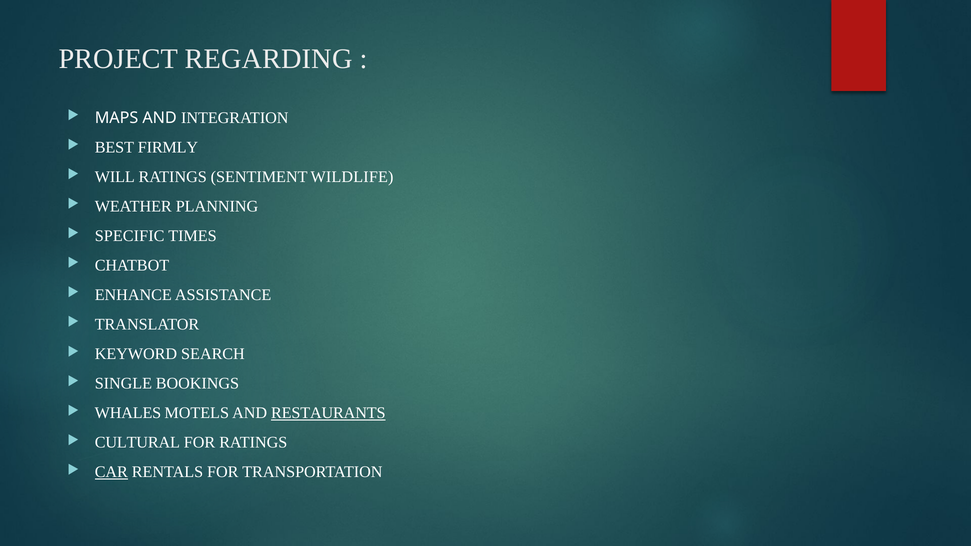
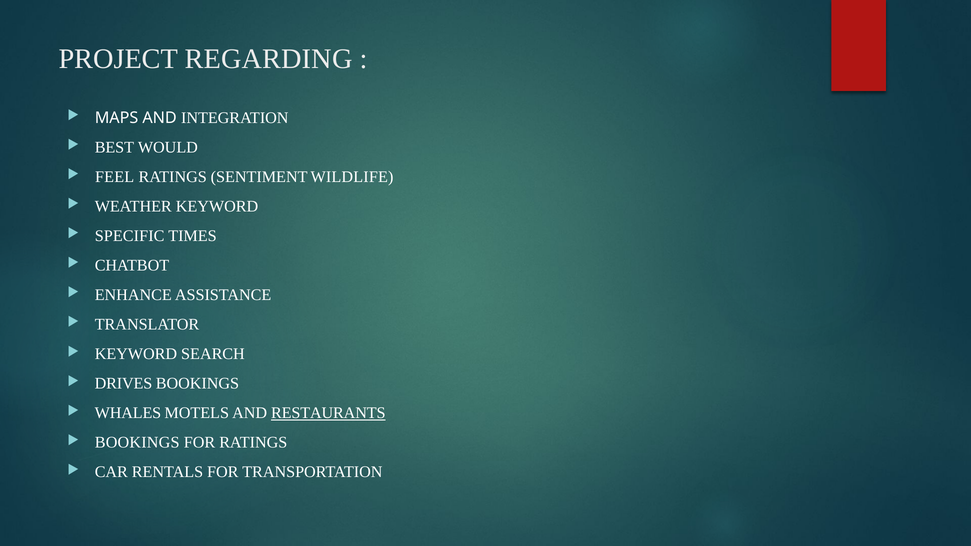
FIRMLY: FIRMLY -> WOULD (168, 147)
WILL: WILL -> FEEL (115, 177)
WEATHER PLANNING: PLANNING -> KEYWORD (217, 207)
SINGLE: SINGLE -> DRIVES (123, 384)
CULTURAL: CULTURAL -> BOOKINGS (137, 443)
CAR underline: present -> none (111, 472)
